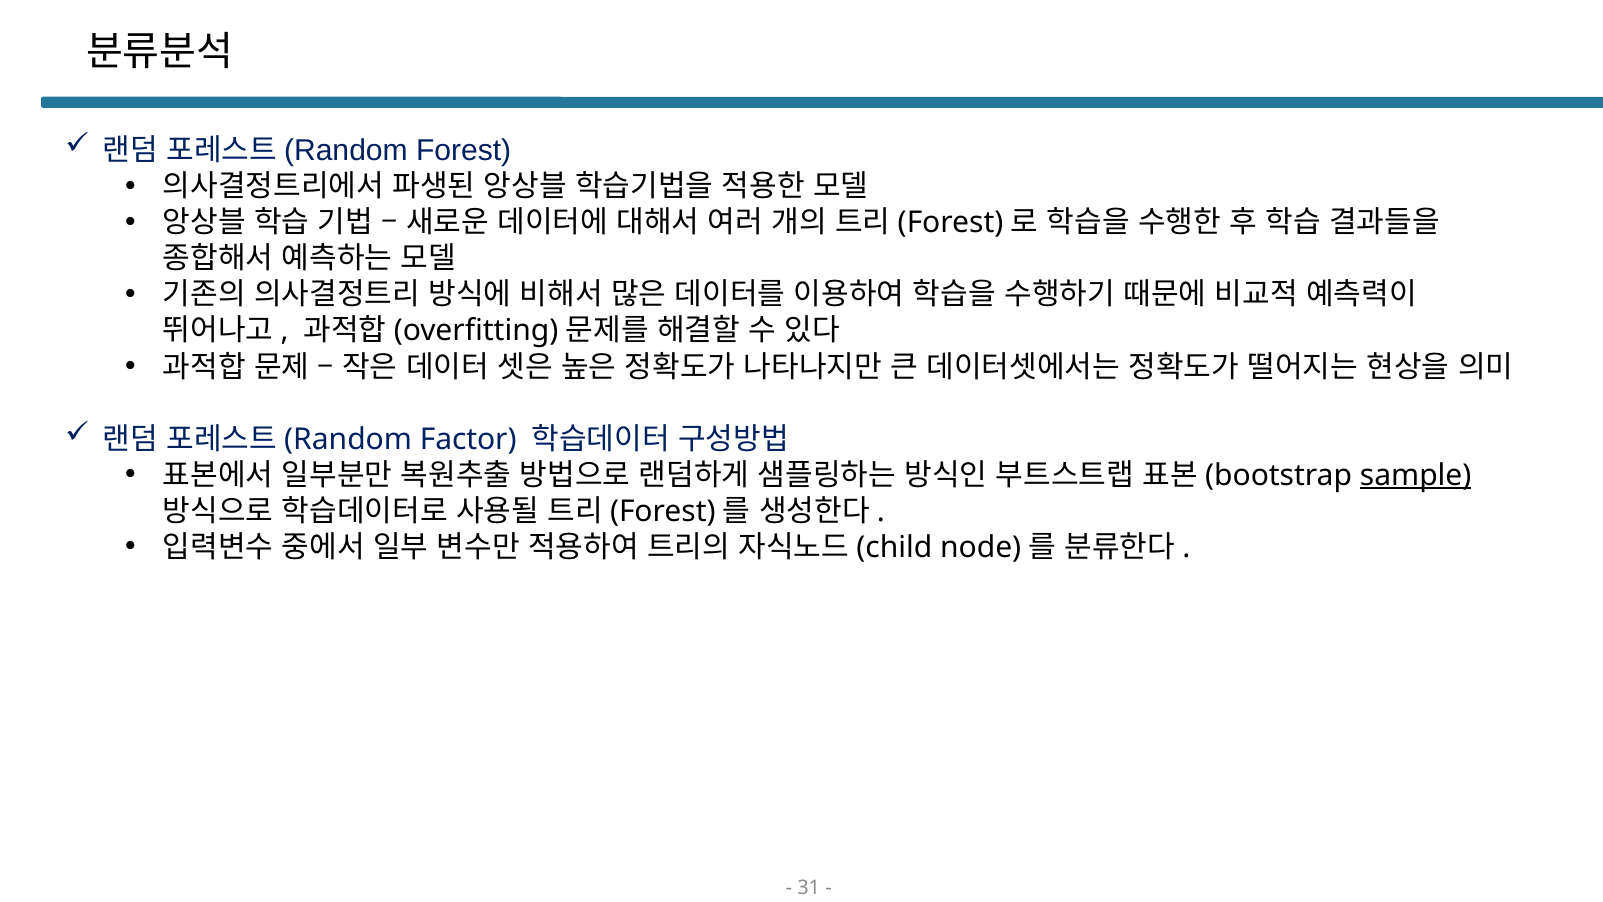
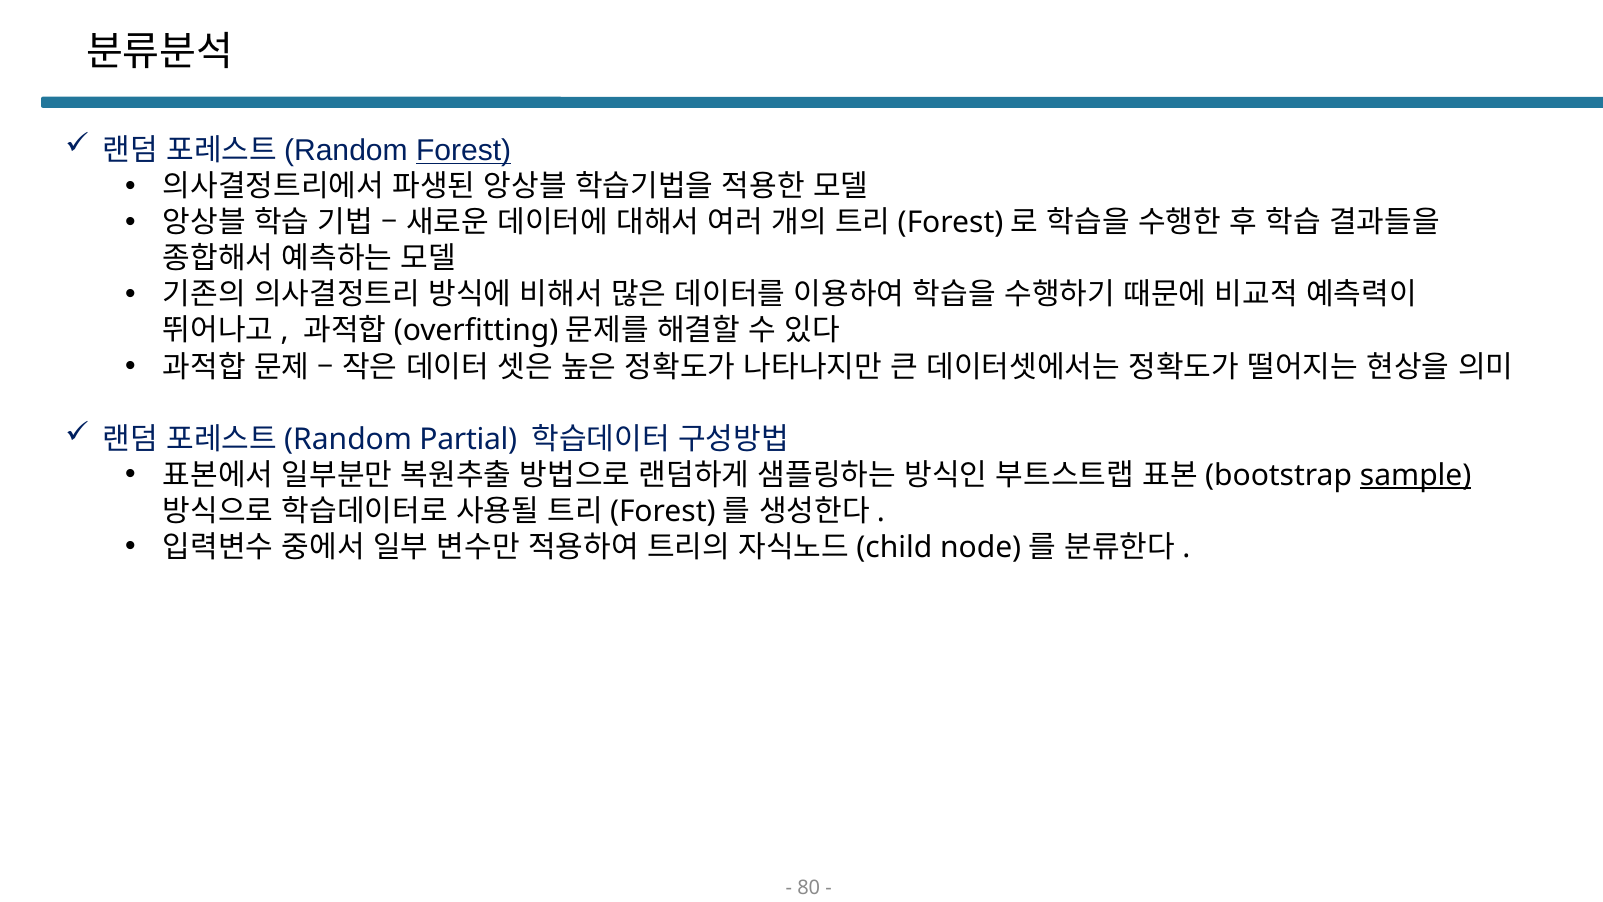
Forest underline: none -> present (464, 151)
Factor: Factor -> Partial (468, 439)
31: 31 -> 80 (809, 887)
